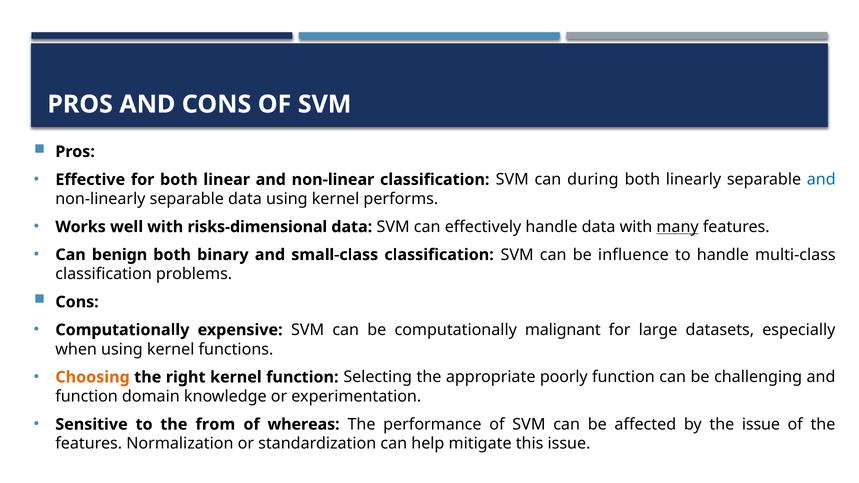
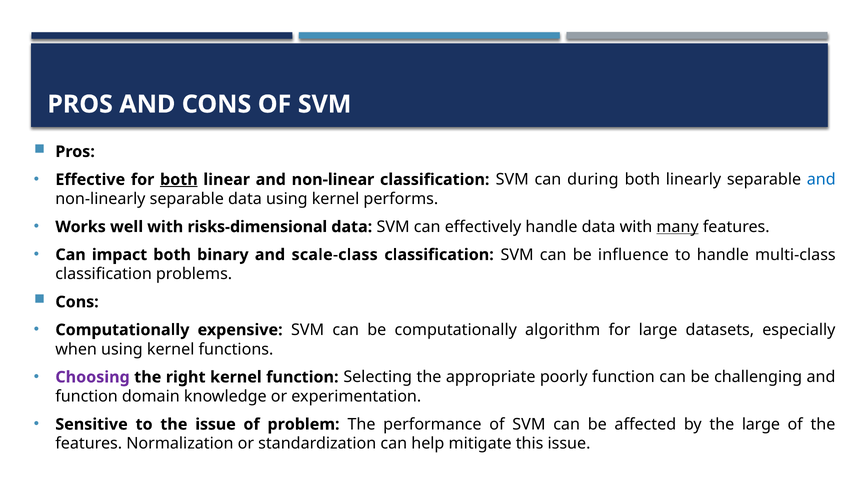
both underline: none -> present (179, 180)
benign: benign -> impact (120, 255)
small-class: small-class -> scale-class (335, 255)
malignant: malignant -> algorithm (563, 330)
Choosing colour: orange -> purple (93, 377)
the from: from -> issue (216, 425)
whereas: whereas -> problem (303, 425)
the issue: issue -> large (761, 425)
